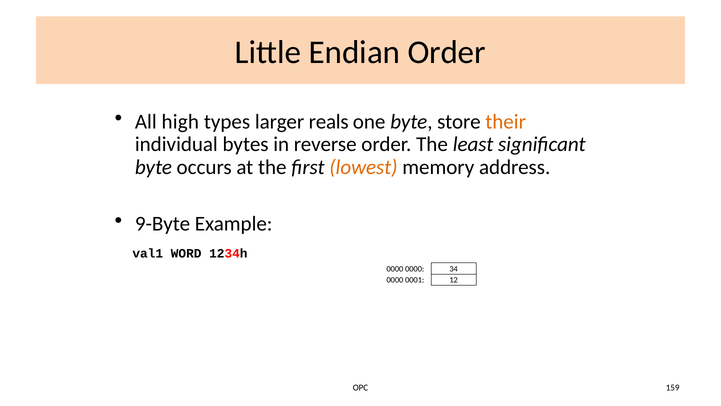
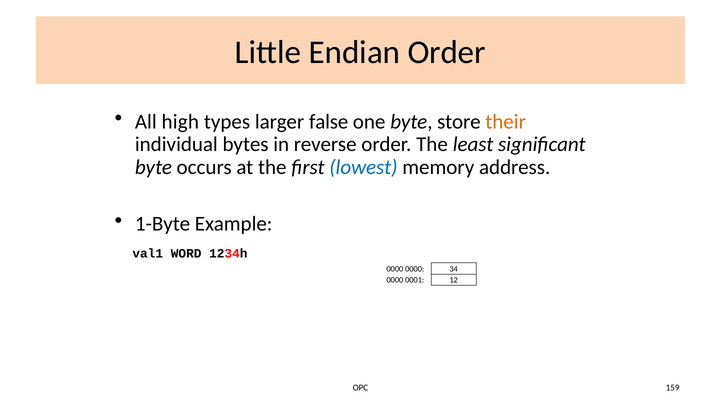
reals: reals -> false (329, 122)
lowest colour: orange -> blue (363, 167)
9-Byte: 9-Byte -> 1-Byte (163, 224)
